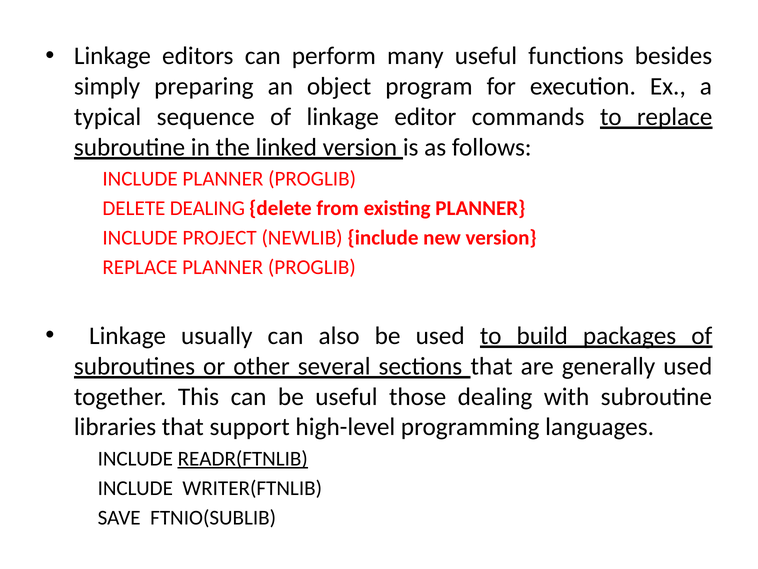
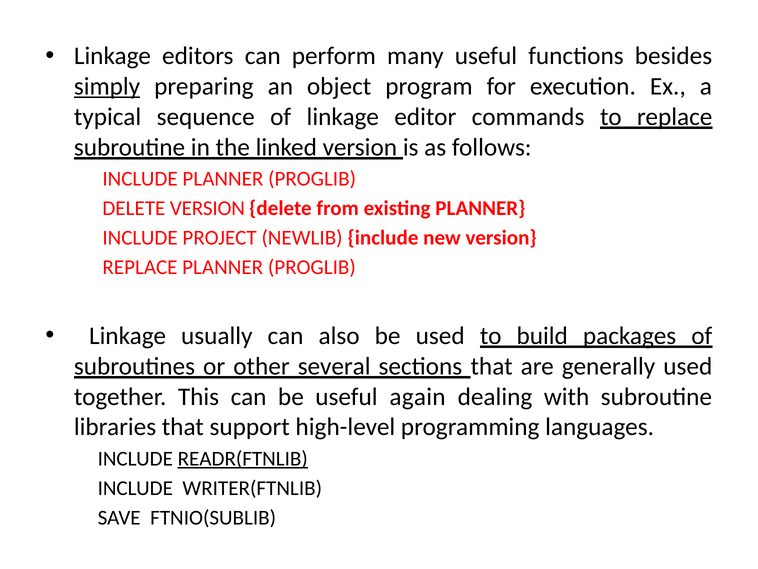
simply underline: none -> present (107, 86)
DELETE DEALING: DEALING -> VERSION (207, 208)
those: those -> again (418, 396)
